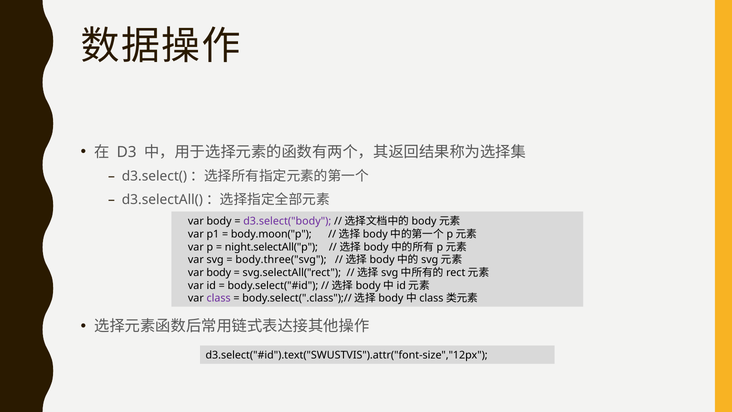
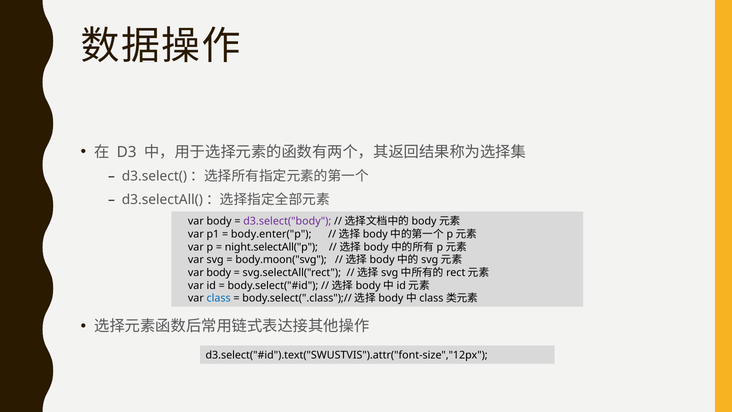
body.moon("p: body.moon("p -> body.enter("p (271, 234)
body.three("svg: body.three("svg -> body.moon("svg (281, 260)
class colour: purple -> blue (219, 298)
